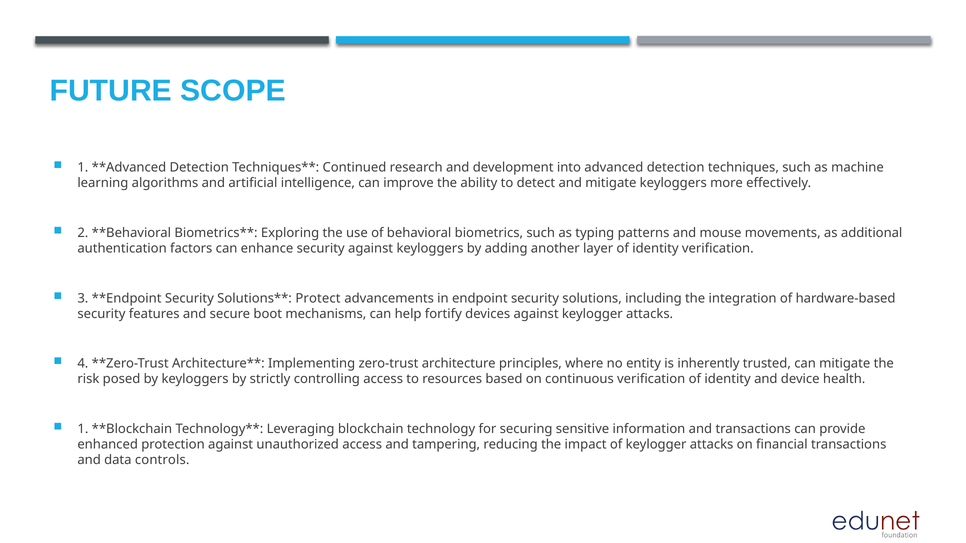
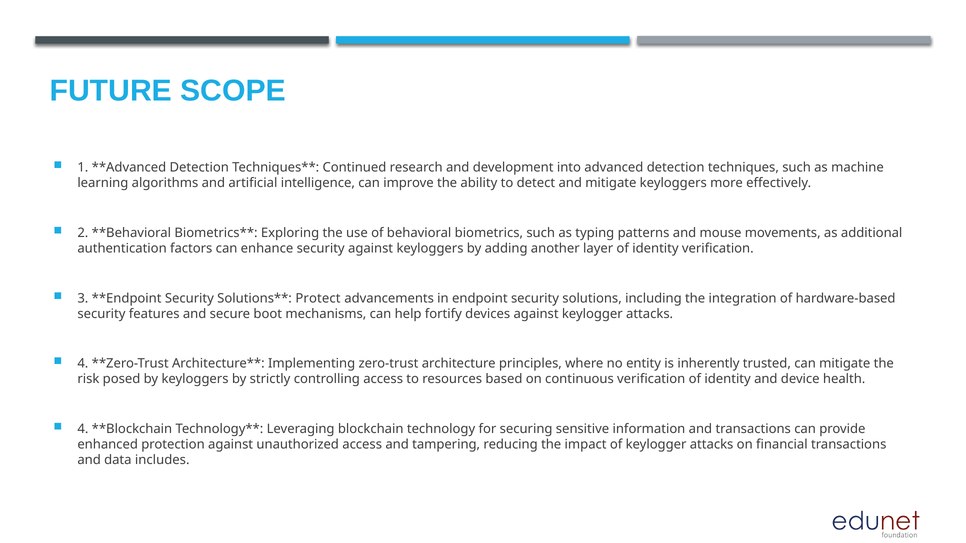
1: 1 -> 4 (83, 429)
controls: controls -> includes (162, 460)
